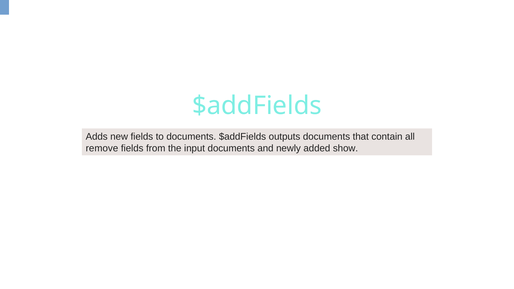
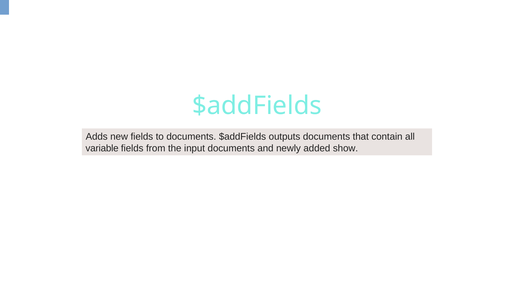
remove: remove -> variable (102, 148)
